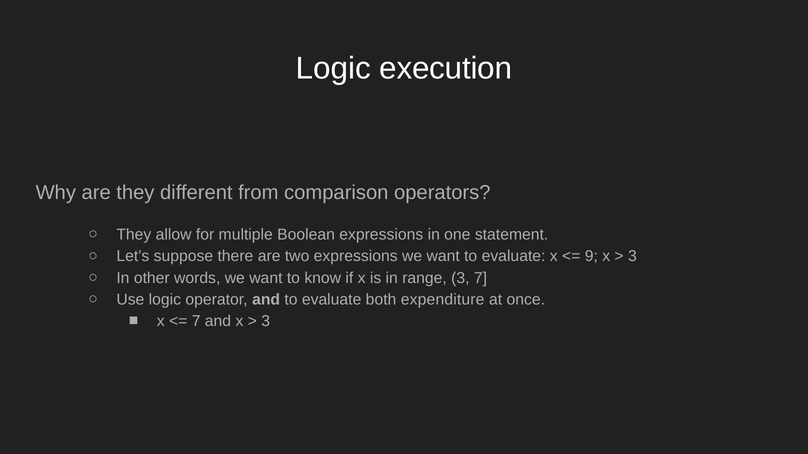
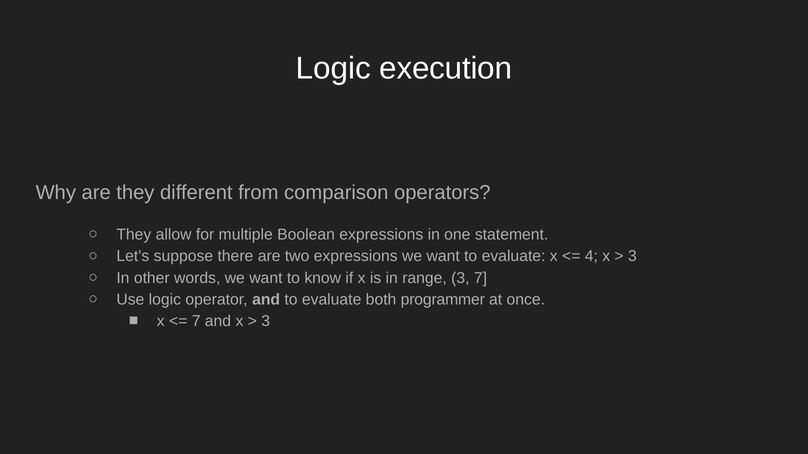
9: 9 -> 4 (591, 256)
expenditure: expenditure -> programmer (443, 300)
